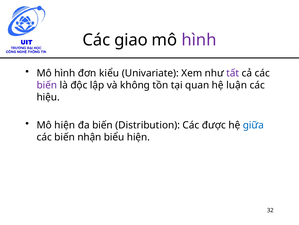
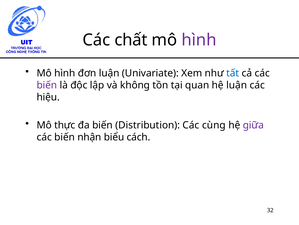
giao: giao -> chất (131, 40)
đơn kiểu: kiểu -> luận (109, 73)
tất colour: purple -> blue (233, 73)
Mô hiện: hiện -> thực (65, 125)
được: được -> cùng (214, 125)
giữa colour: blue -> purple (253, 125)
biểu hiện: hiện -> cách (138, 137)
